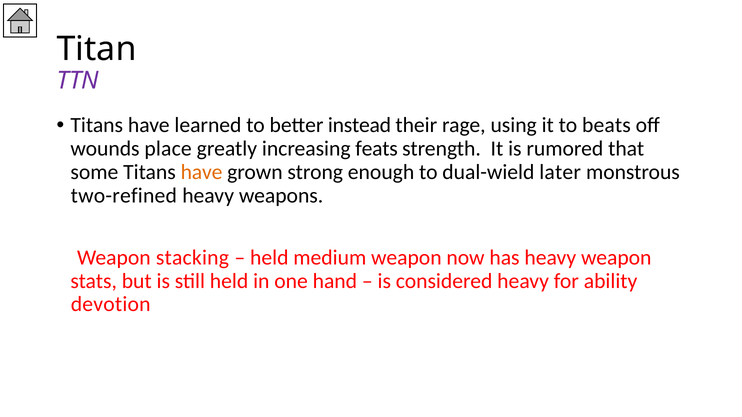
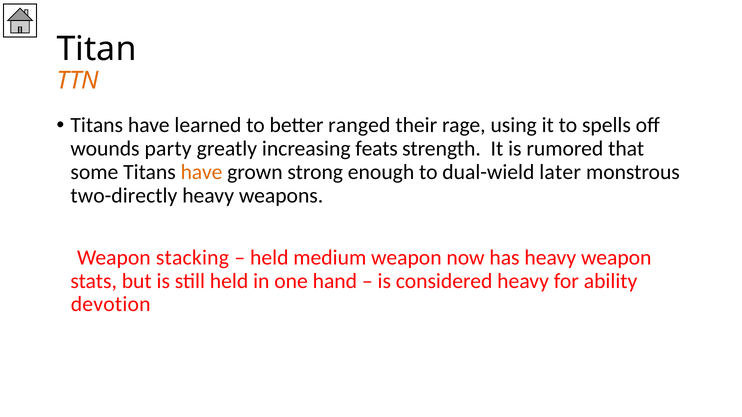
TTN colour: purple -> orange (78, 81)
instead: instead -> ranged (359, 125)
beats: beats -> spells (606, 125)
place: place -> party (168, 149)
two-refined: two-refined -> two-directly (124, 196)
